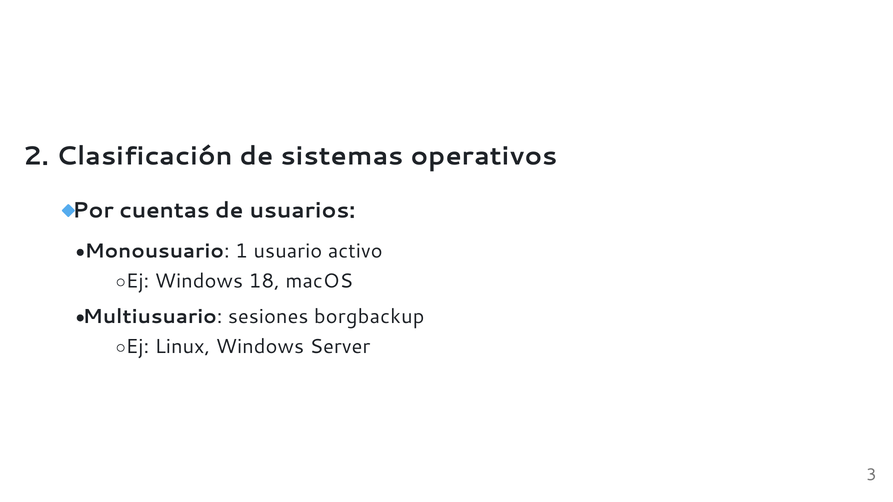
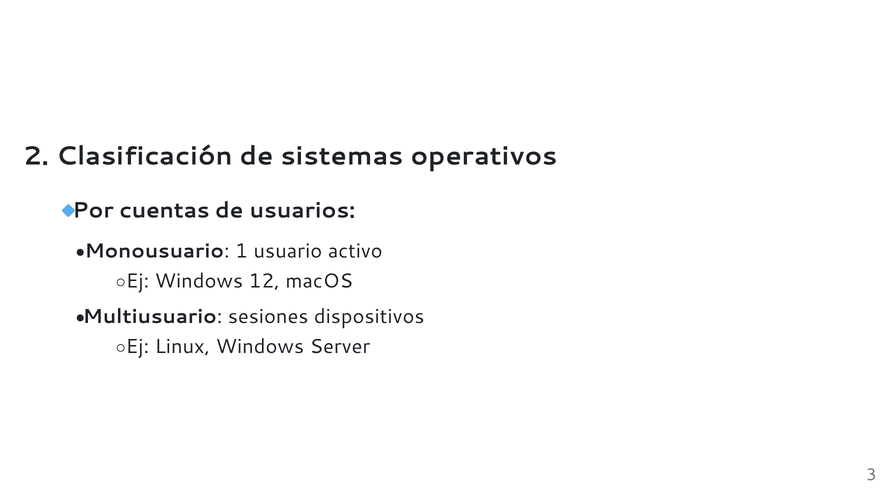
18: 18 -> 12 (264, 281)
borgbackup: borgbackup -> dispositivos (369, 317)
